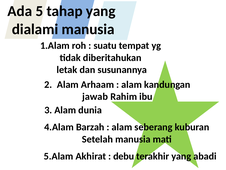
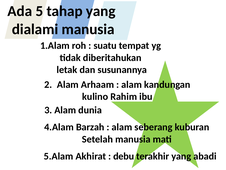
jawab: jawab -> kulino (95, 96)
